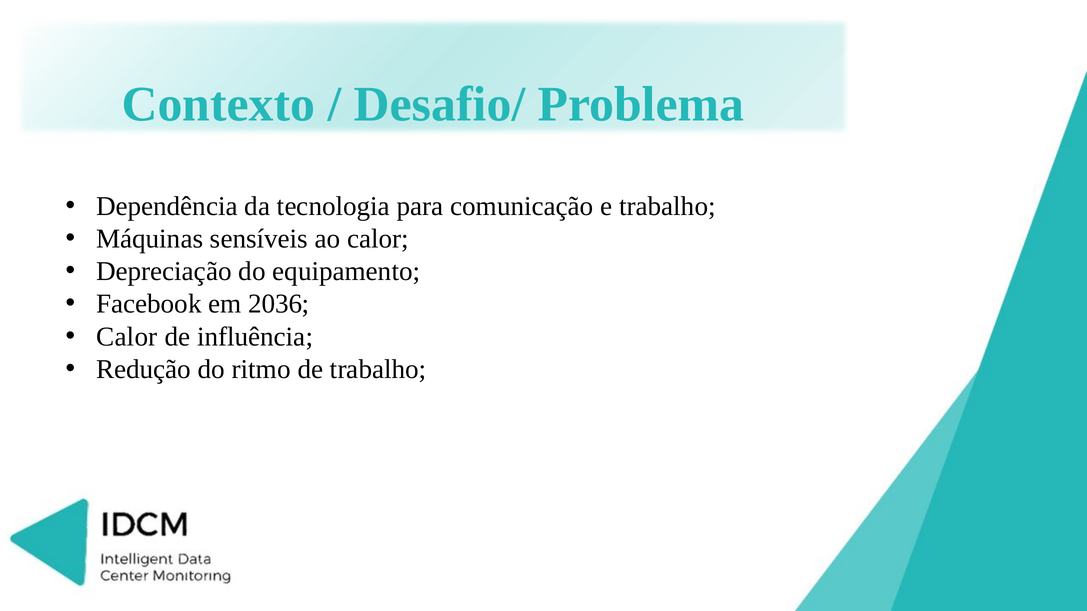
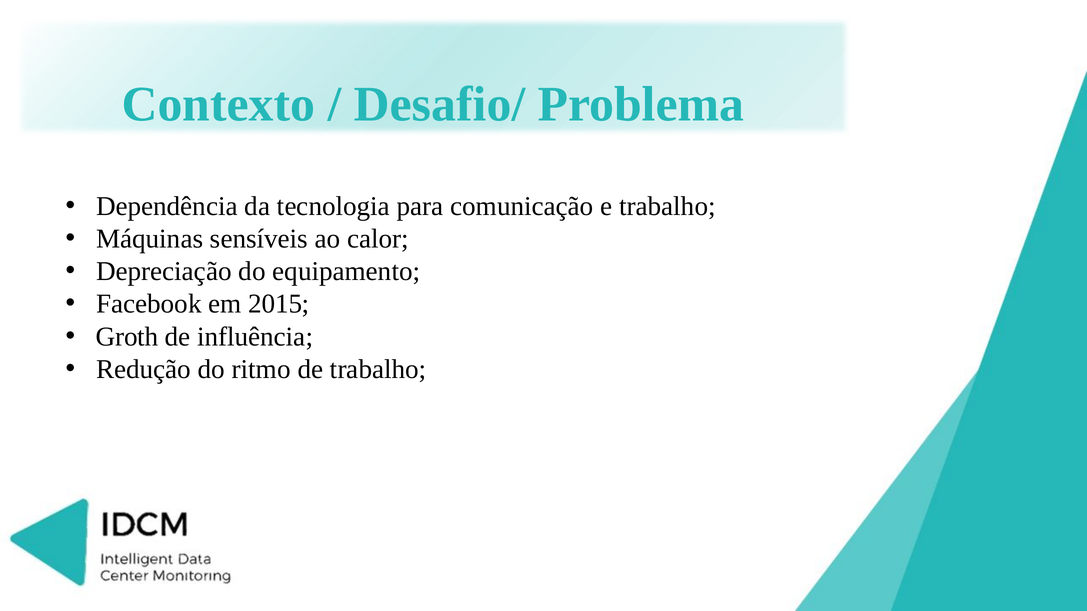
2036: 2036 -> 2015 (279, 304)
Calor: Calor -> Groth (127, 337)
